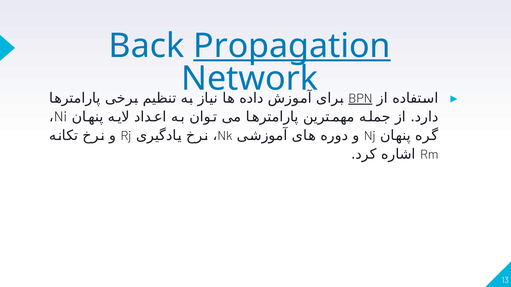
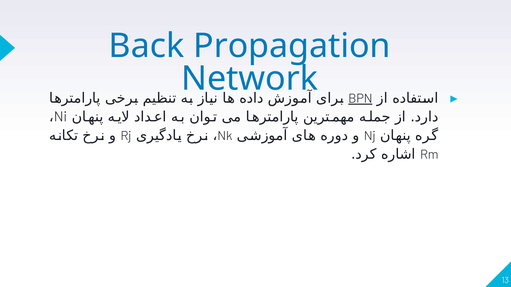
Propagation underline: present -> none (292, 46)
